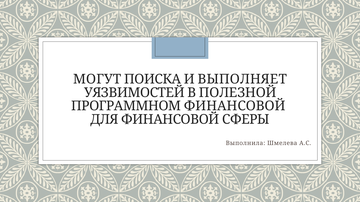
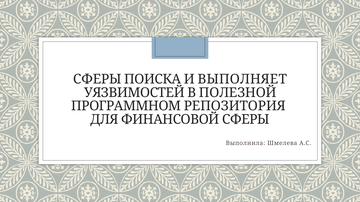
МОГУТ: МОГУТ -> СФЕРЫ (97, 79)
ПРОГРАММНОМ ФИНАНСОВОЙ: ФИНАНСОВОЙ -> РЕПОЗИТОРИЯ (235, 106)
